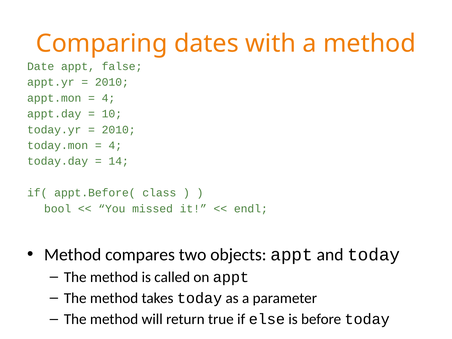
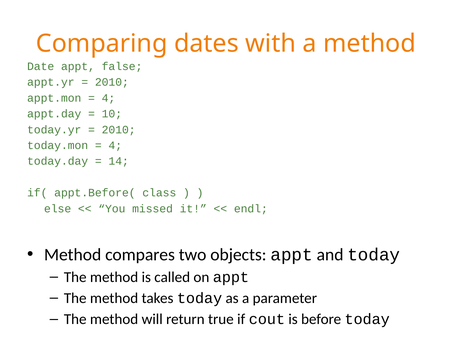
bool: bool -> else (58, 209)
else: else -> cout (267, 319)
